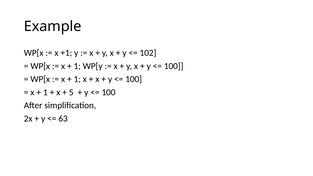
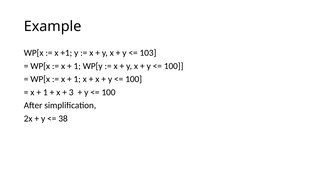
102: 102 -> 103 (148, 53)
5: 5 -> 3 (71, 92)
63: 63 -> 38 (63, 119)
